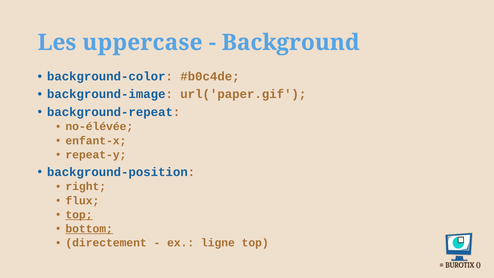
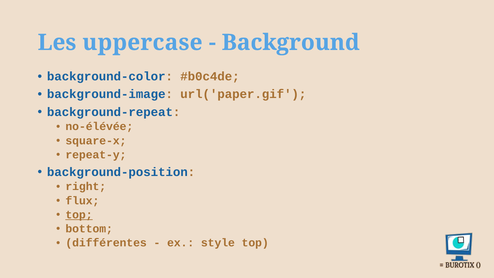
enfant-x: enfant-x -> square-x (96, 141)
bottom underline: present -> none (89, 229)
directement: directement -> différentes (106, 243)
ligne: ligne -> style (218, 243)
